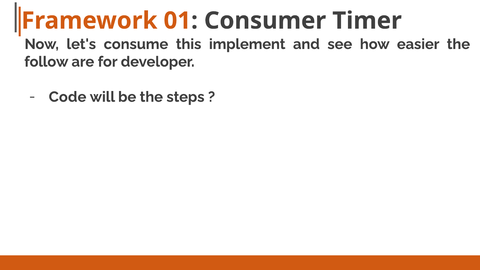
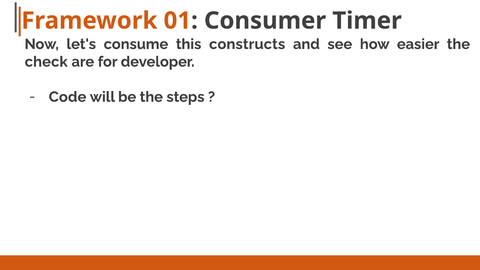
implement: implement -> constructs (247, 44)
follow: follow -> check (46, 62)
